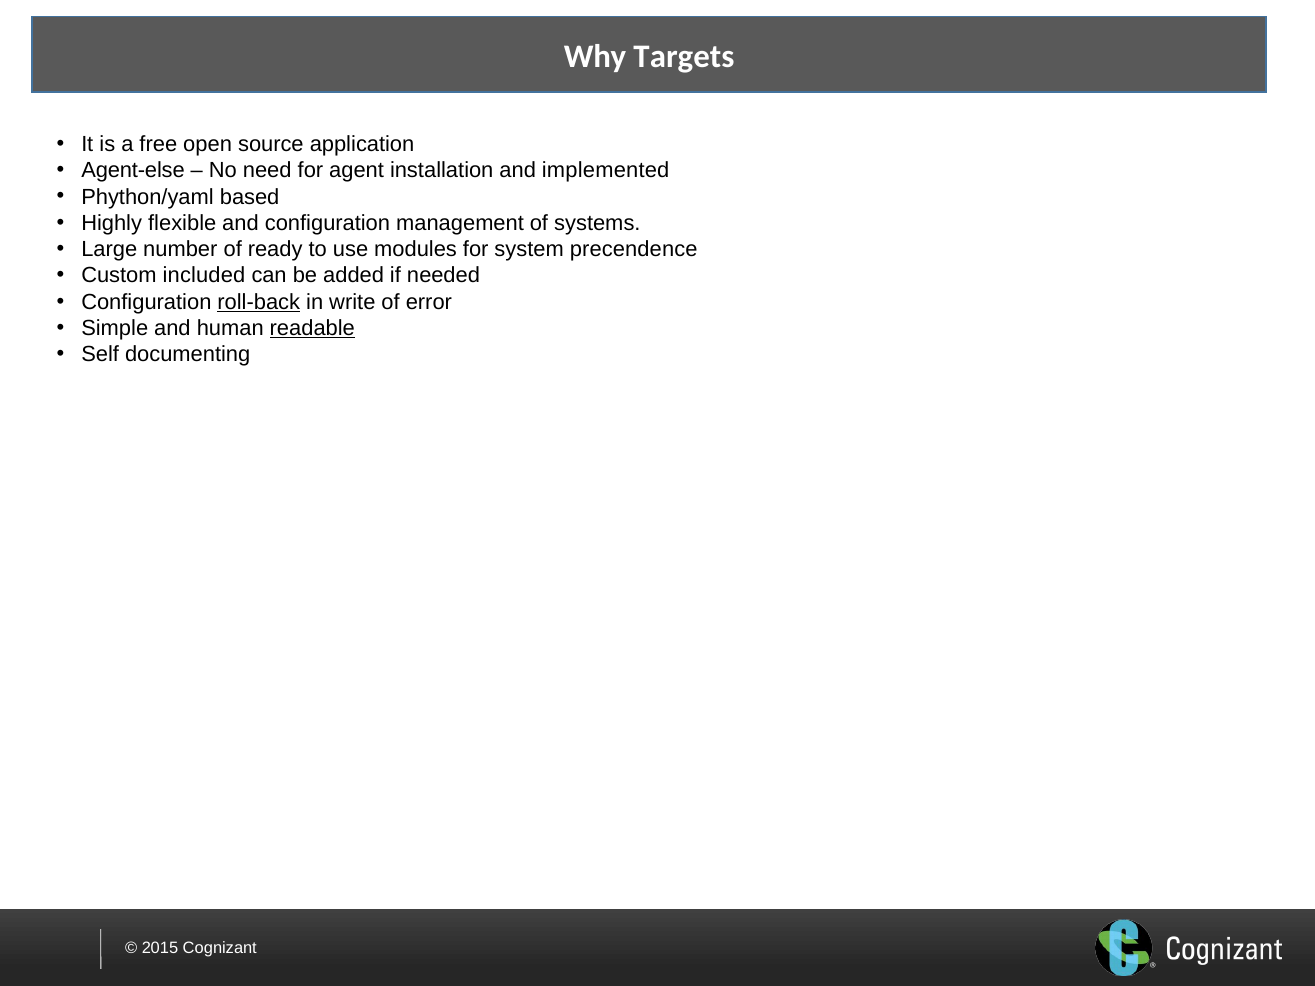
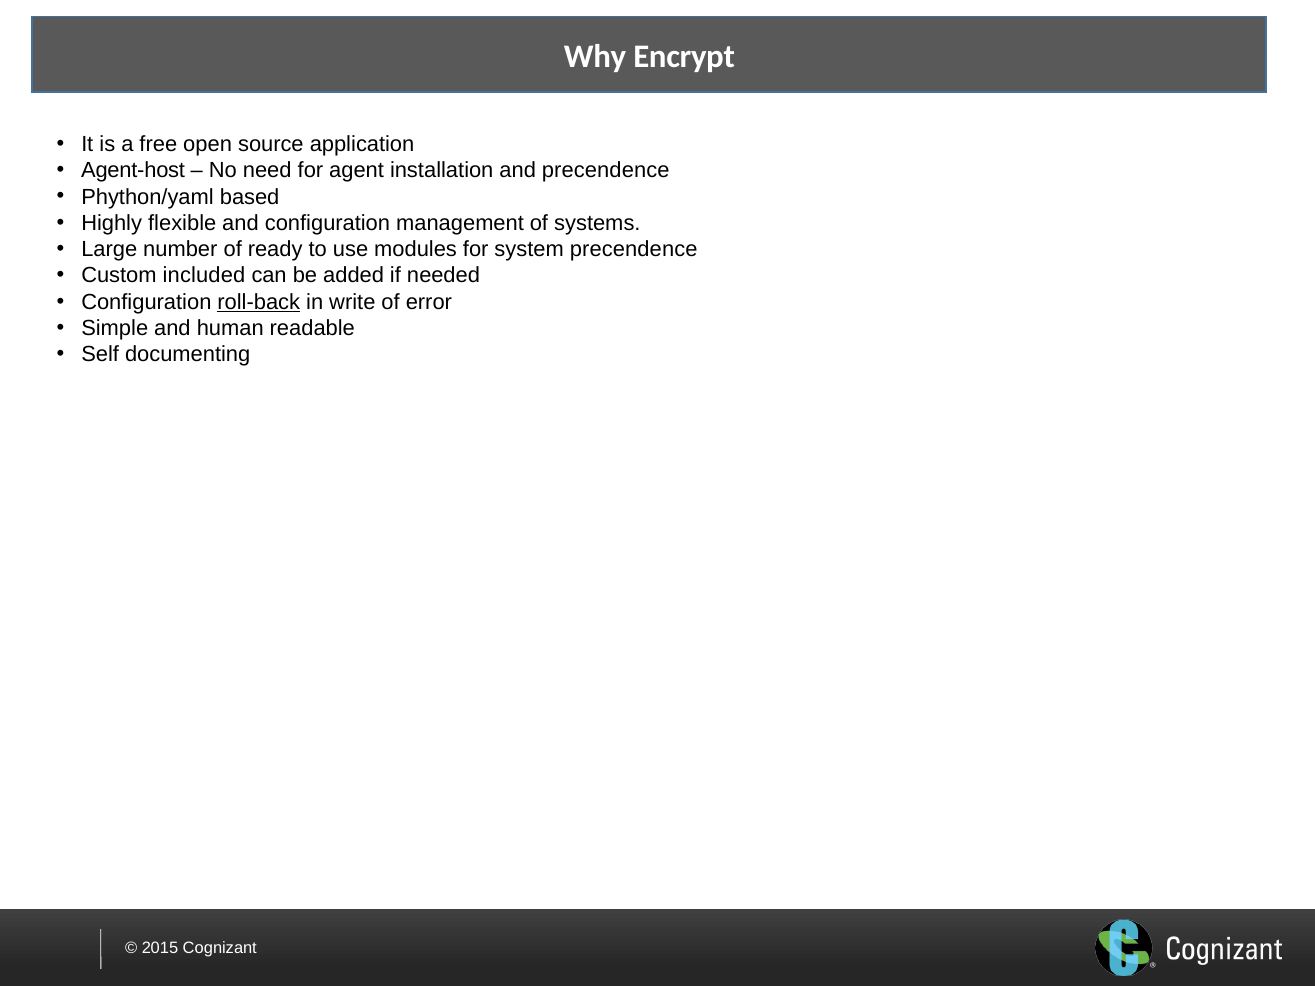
Targets: Targets -> Encrypt (684, 57)
Agent-else: Agent-else -> Agent-host (133, 171)
and implemented: implemented -> precendence (606, 171)
readable underline: present -> none (312, 328)
